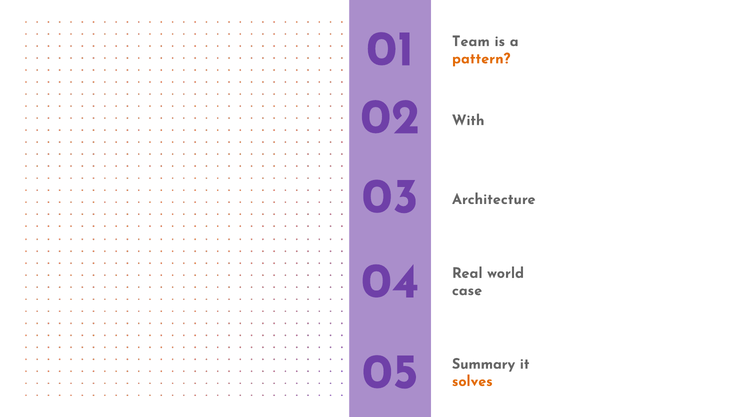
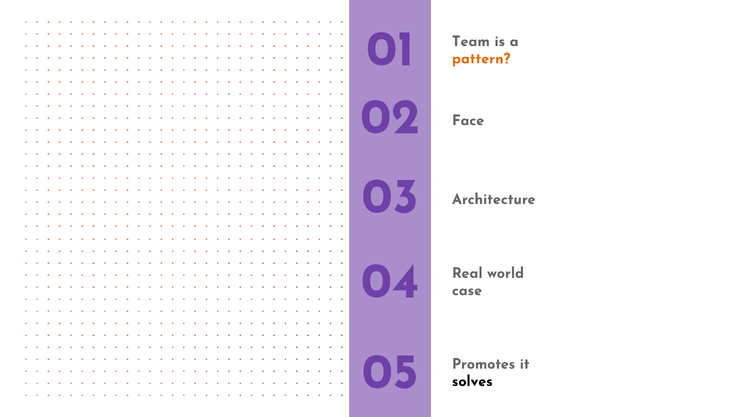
With: With -> Face (468, 120)
Summary: Summary -> Promotes (484, 364)
solves colour: orange -> black (472, 381)
